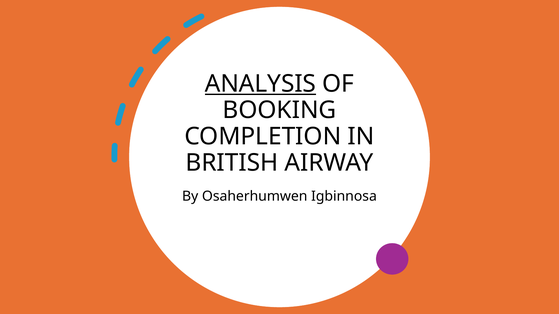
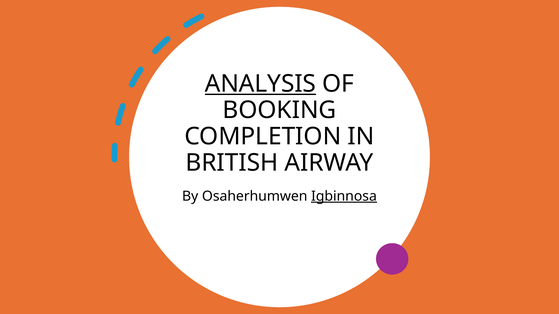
Igbinnosa underline: none -> present (344, 196)
